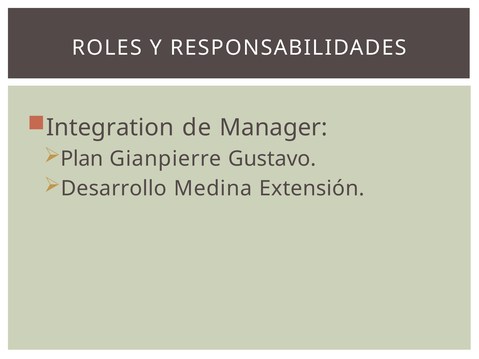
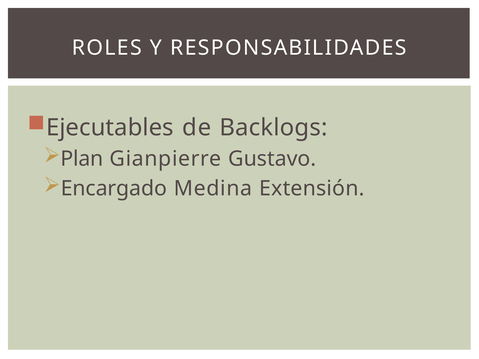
Integration: Integration -> Ejecutables (110, 128)
Manager: Manager -> Backlogs (273, 128)
Desarrollo: Desarrollo -> Encargado (114, 189)
